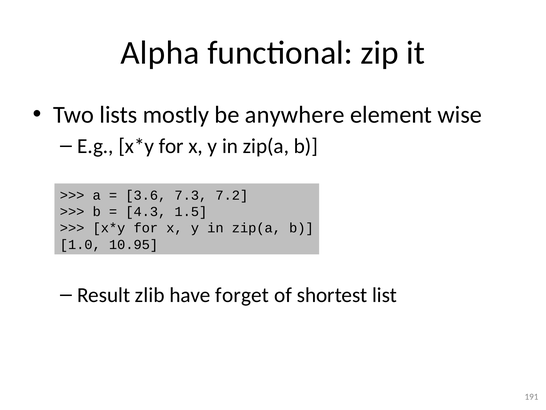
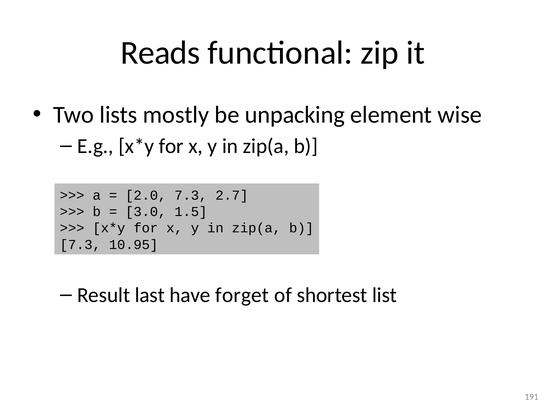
Alpha: Alpha -> Reads (160, 53)
anywhere: anywhere -> unpacking (295, 115)
3.6: 3.6 -> 2.0 (146, 195)
7.2: 7.2 -> 2.7 (232, 195)
4.3: 4.3 -> 3.0 (146, 211)
1.0: 1.0 -> 7.3 (80, 244)
zlib: zlib -> last (150, 295)
